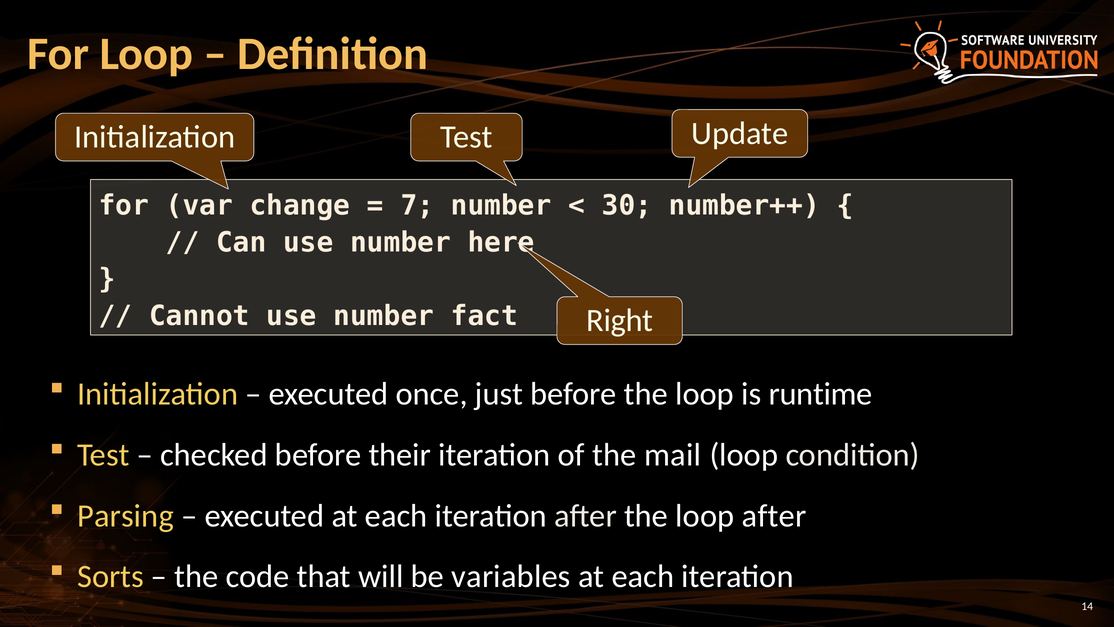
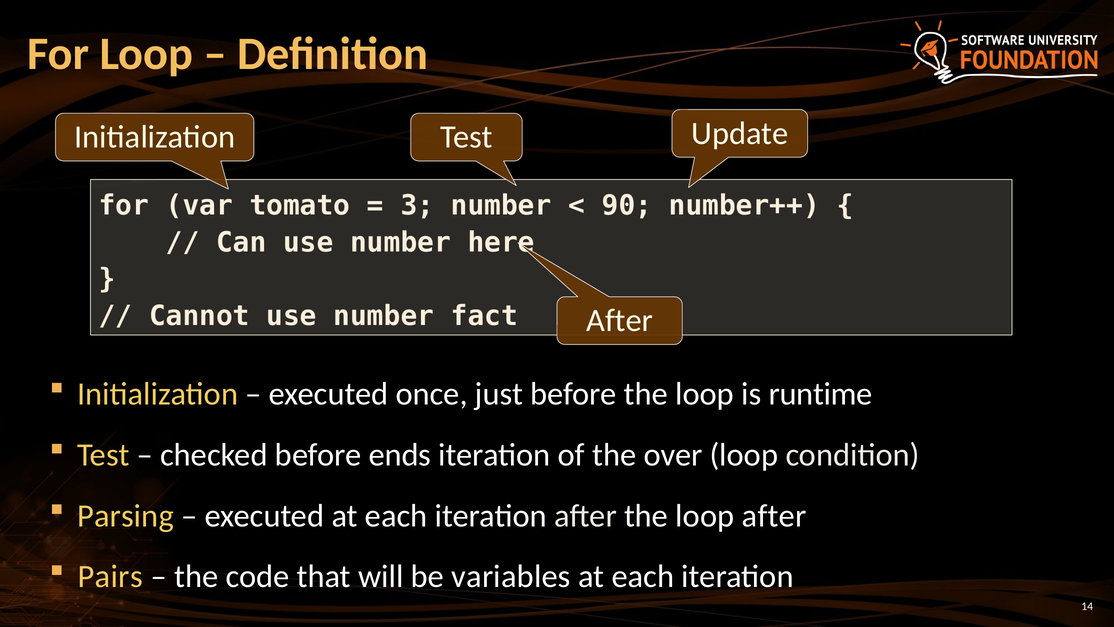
change: change -> tomato (300, 206)
7: 7 -> 3 (417, 206)
30: 30 -> 90 (627, 206)
Right: Right -> After (620, 321)
their: their -> ends (400, 455)
mail: mail -> over (673, 455)
Sorts: Sorts -> Pairs (110, 576)
